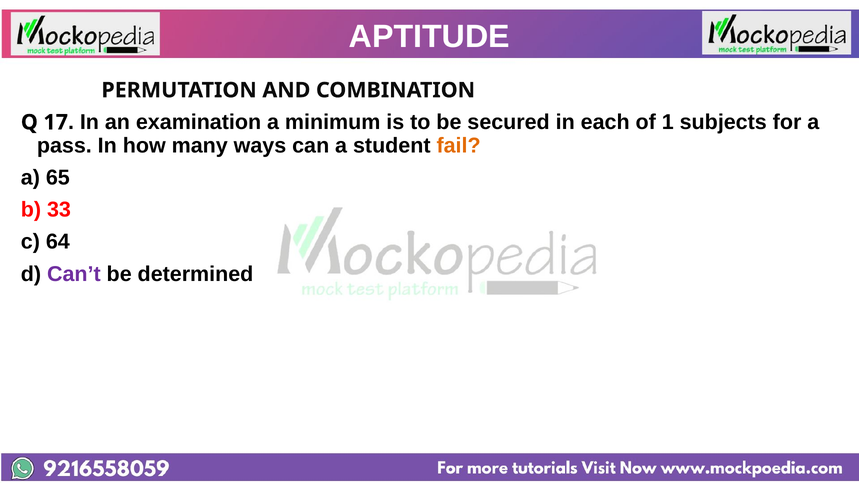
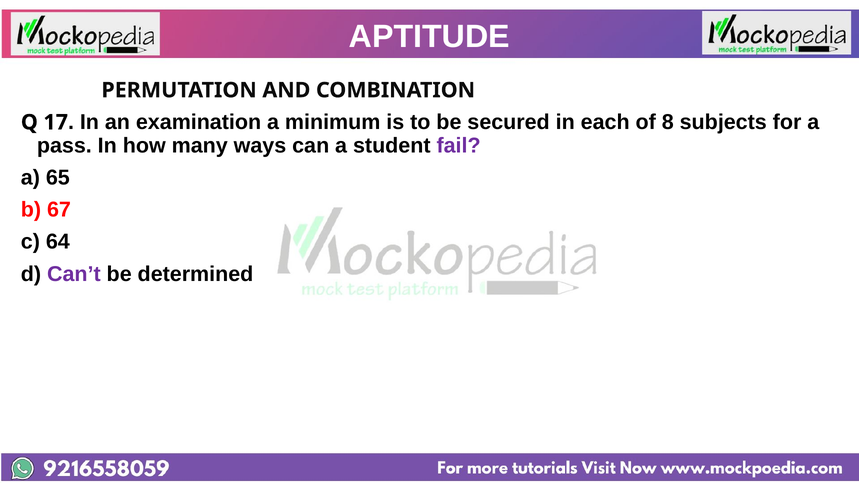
1: 1 -> 8 (668, 122)
fail colour: orange -> purple (459, 146)
33: 33 -> 67 (59, 210)
